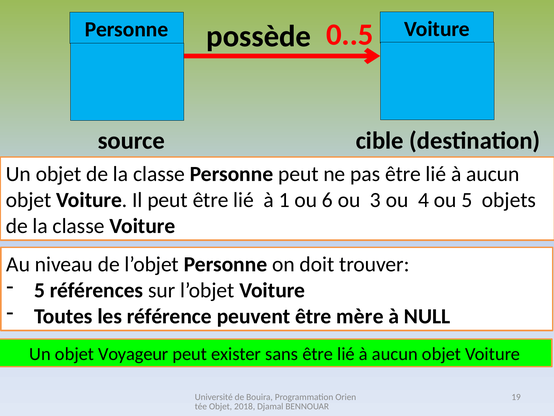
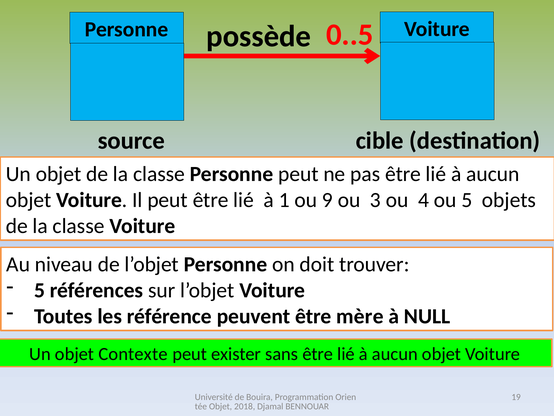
6: 6 -> 9 (327, 200)
Voyageur: Voyageur -> Contexte (133, 354)
